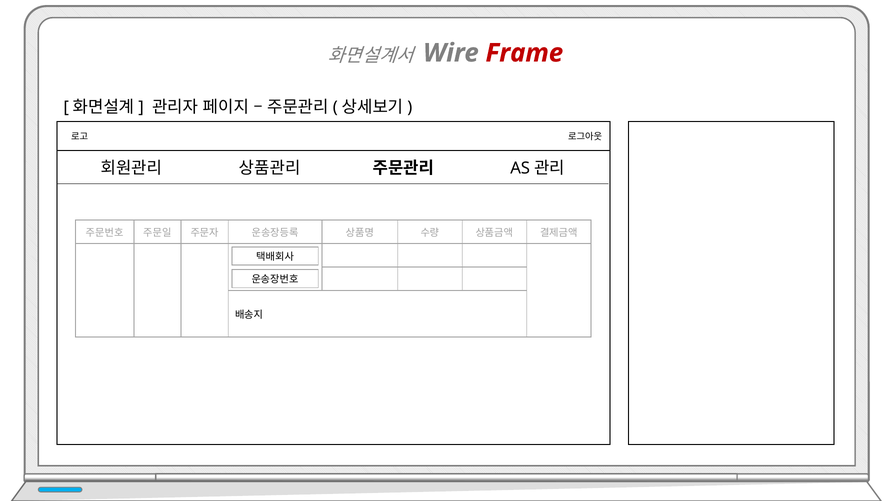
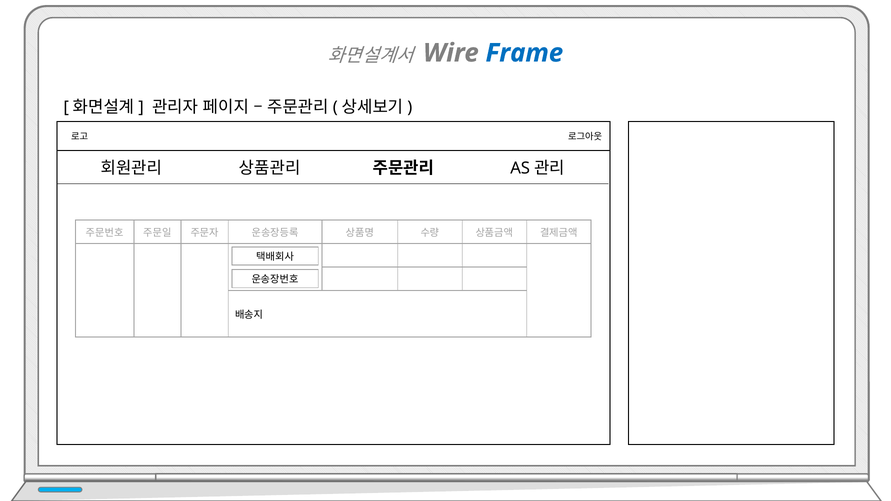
Frame colour: red -> blue (524, 53)
